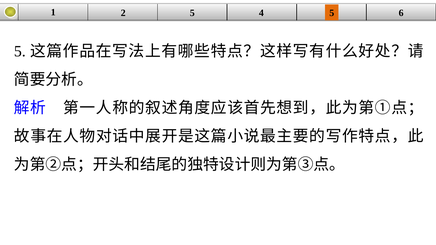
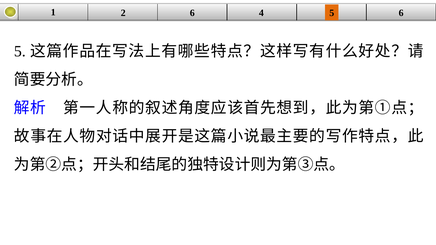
2 5: 5 -> 6 (192, 13)
